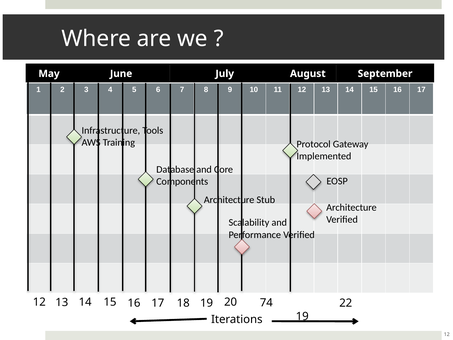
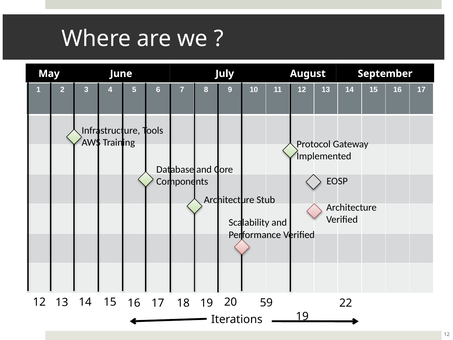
74: 74 -> 59 (266, 303)
